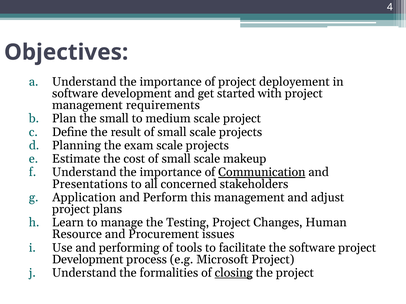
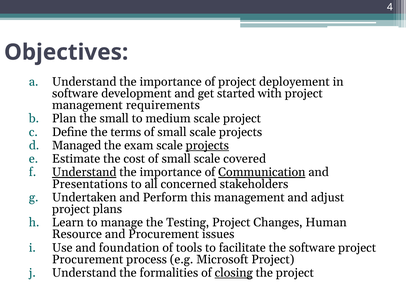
result: result -> terms (126, 132)
Planning: Planning -> Managed (77, 146)
projects underline: none -> present (207, 146)
makeup: makeup -> covered (245, 159)
Understand underline: none -> present (84, 173)
Application: Application -> Undertaken (84, 198)
performing: performing -> foundation (129, 248)
Development: Development -> Procurement (88, 260)
